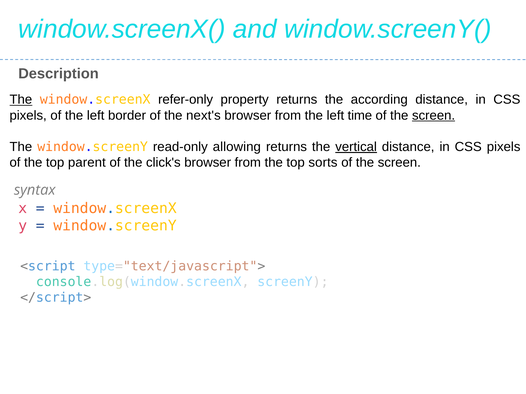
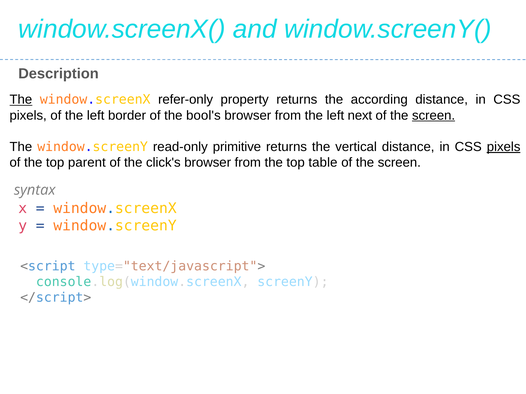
next's: next's -> bool's (203, 116)
time: time -> next (360, 116)
allowing: allowing -> primitive (237, 147)
vertical underline: present -> none (356, 147)
pixels underline: none -> present (504, 147)
sorts: sorts -> table (323, 163)
